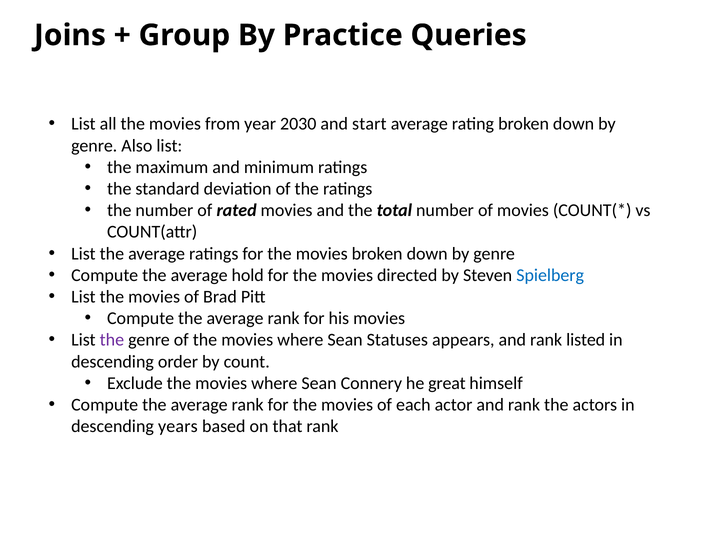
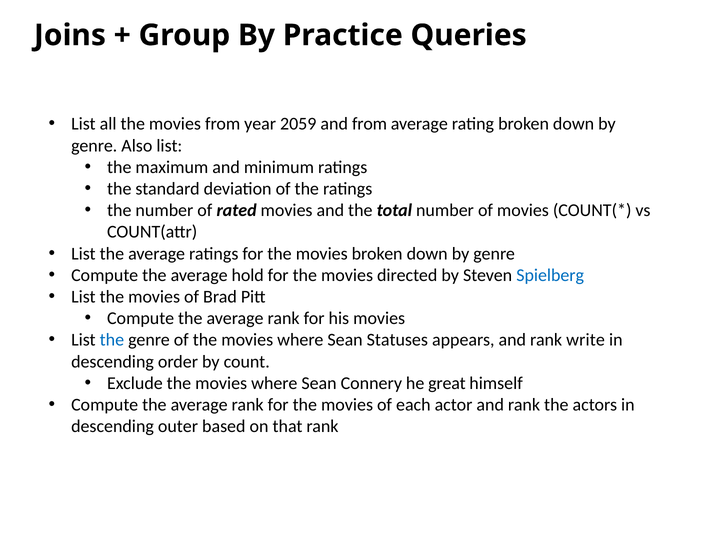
2030: 2030 -> 2059 (298, 124)
and start: start -> from (370, 124)
the colour: purple -> blue (112, 339)
listed: listed -> write (586, 339)
years: years -> outer (178, 426)
